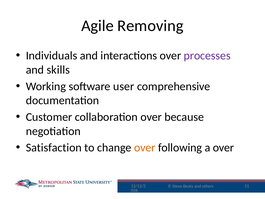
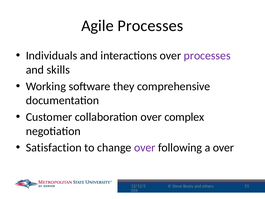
Agile Removing: Removing -> Processes (150, 26)
user: user -> they (124, 86)
because: because -> complex (184, 117)
over colour: orange -> purple (145, 147)
